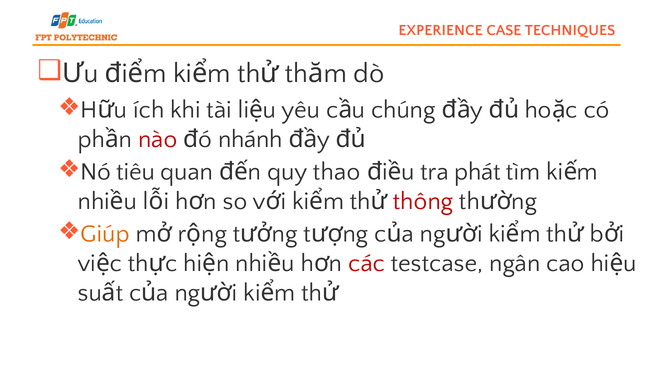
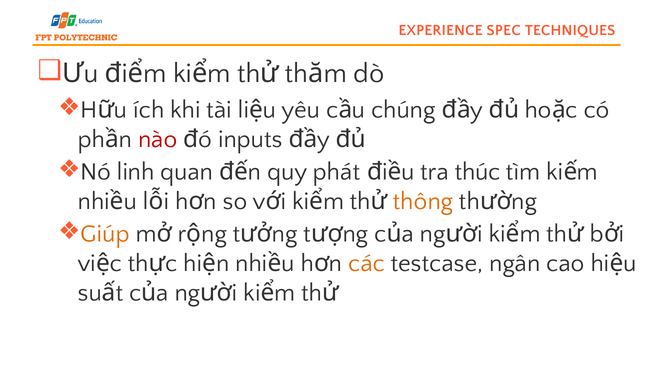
CASE: CASE -> SPEC (504, 30)
nhánh: nhánh -> inputs (250, 139)
tiêu: tiêu -> linh (136, 172)
thao: thao -> phát (337, 172)
phát: phát -> thúc (478, 172)
thông colour: red -> orange (423, 201)
các colour: red -> orange (367, 263)
